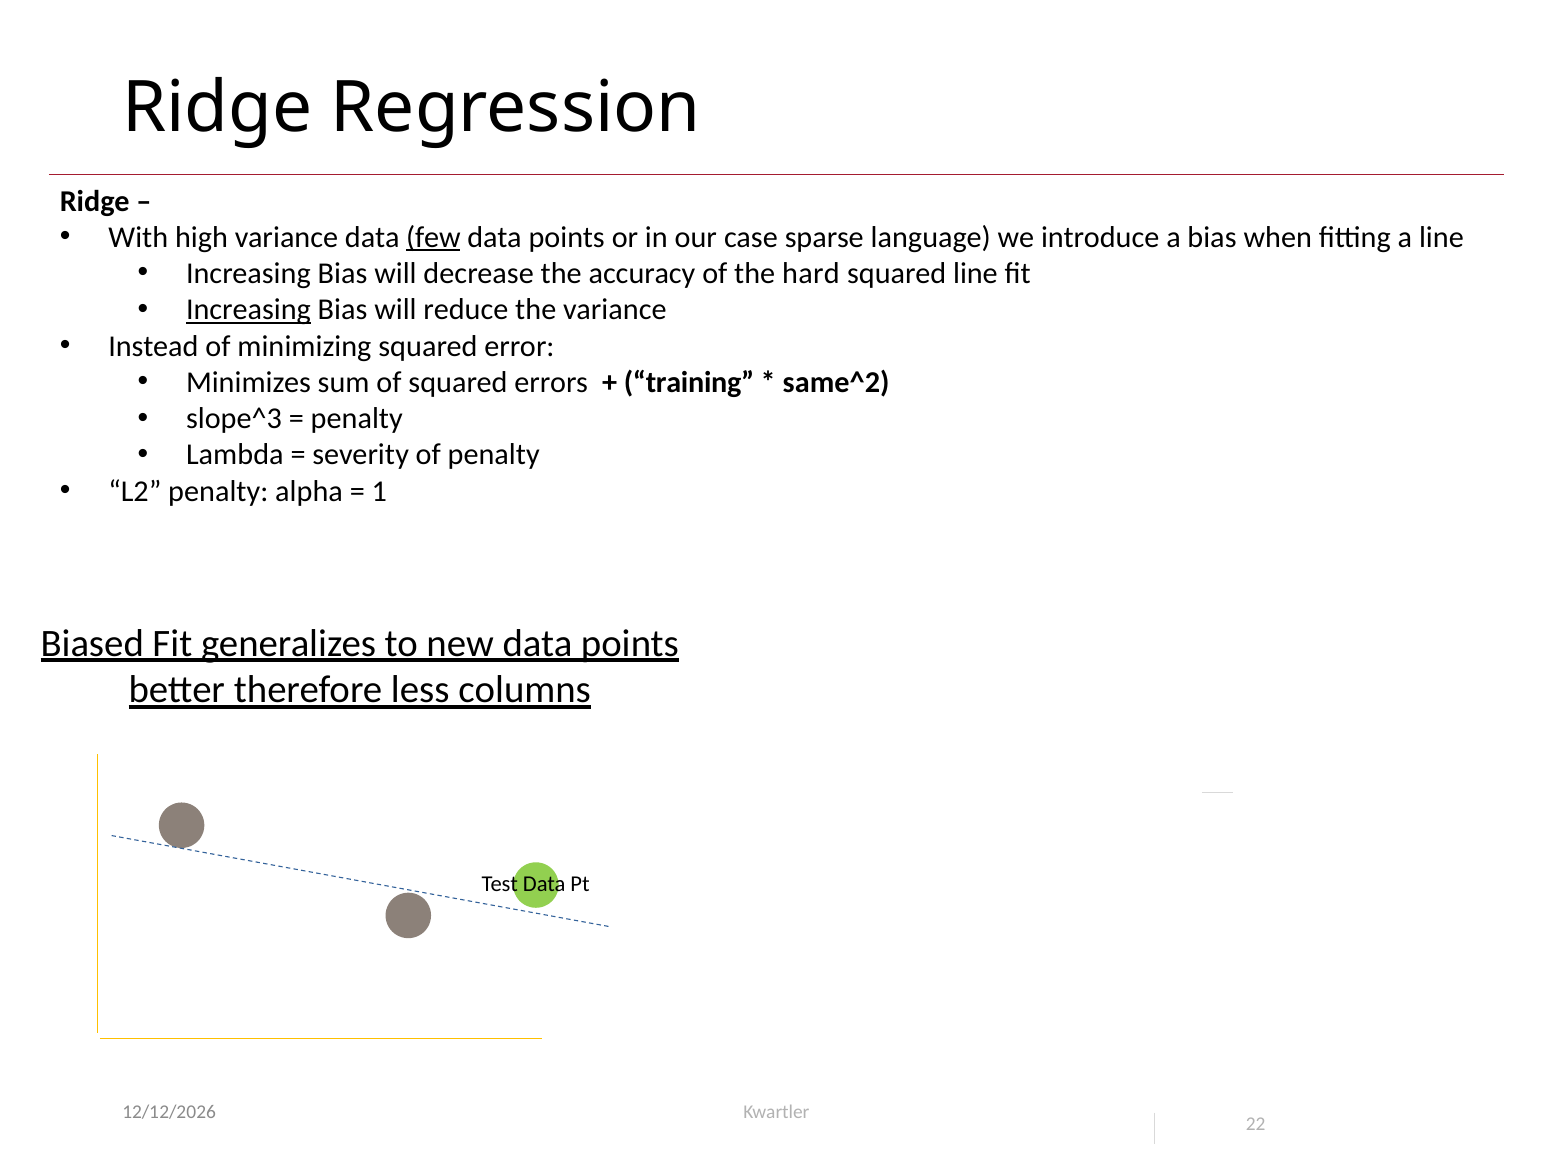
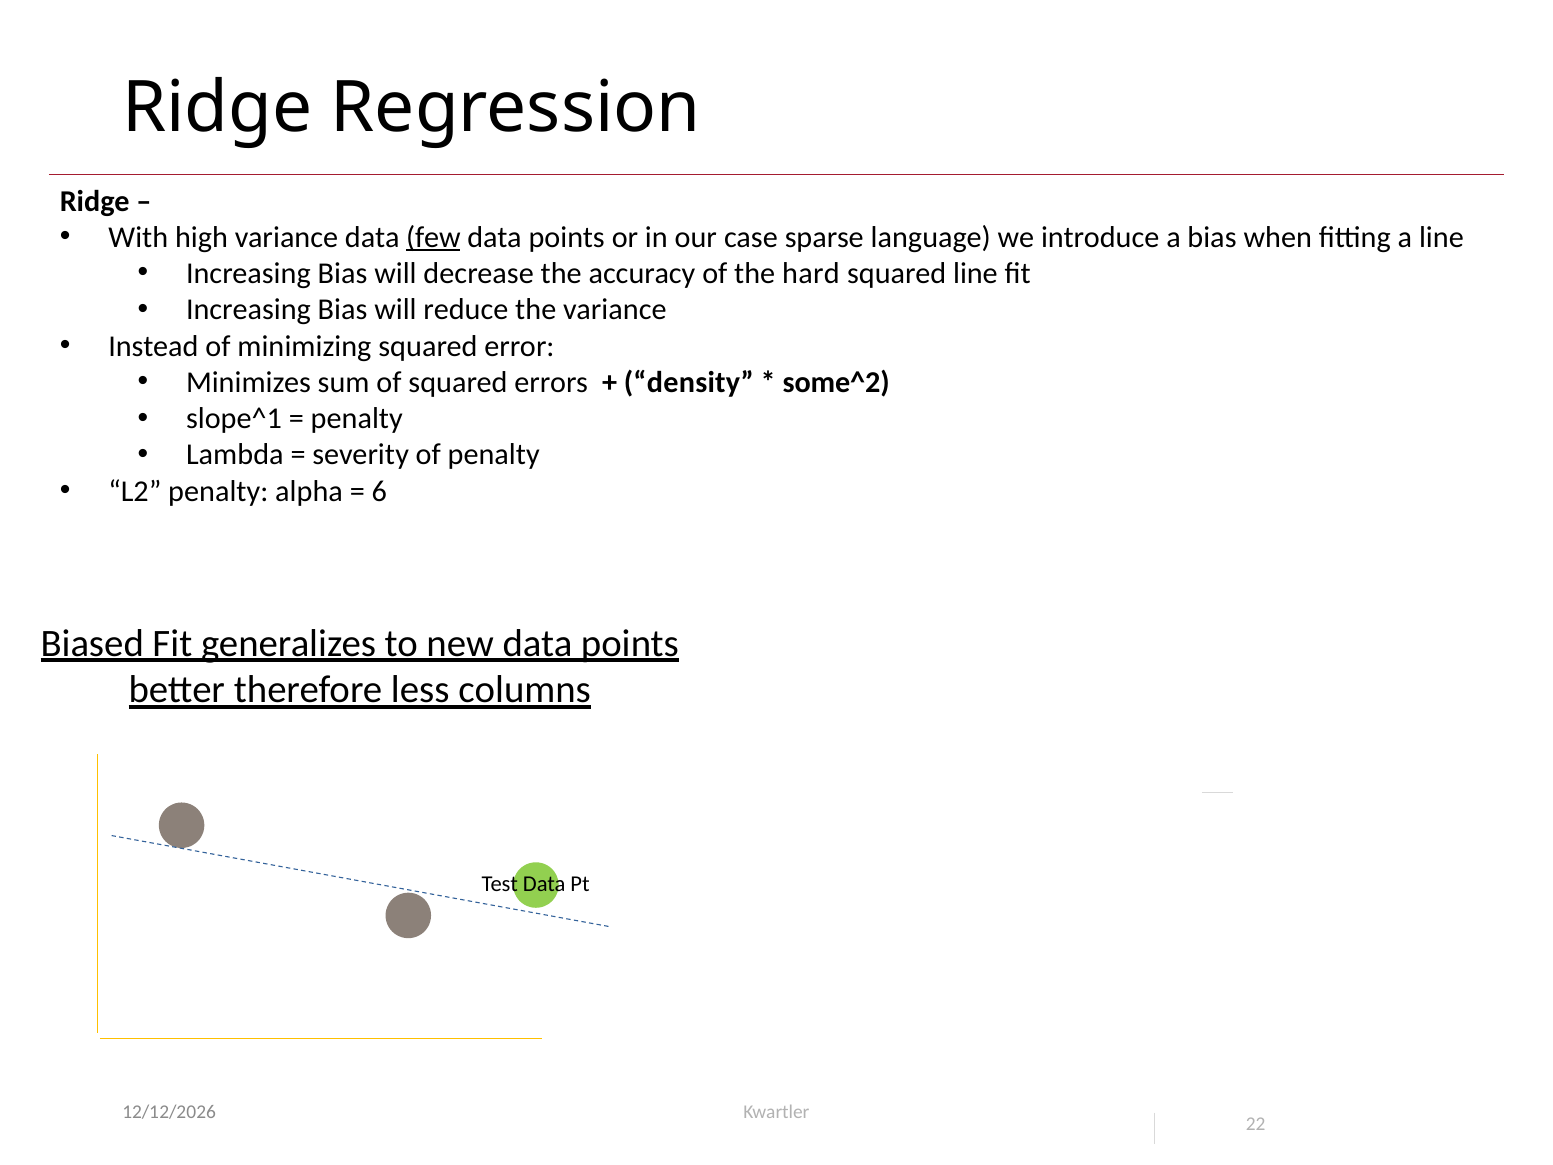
Increasing underline: present -> none (248, 310)
training: training -> density (689, 382)
same^2: same^2 -> some^2 (836, 382)
slope^3: slope^3 -> slope^1 (234, 419)
1: 1 -> 6 (379, 491)
